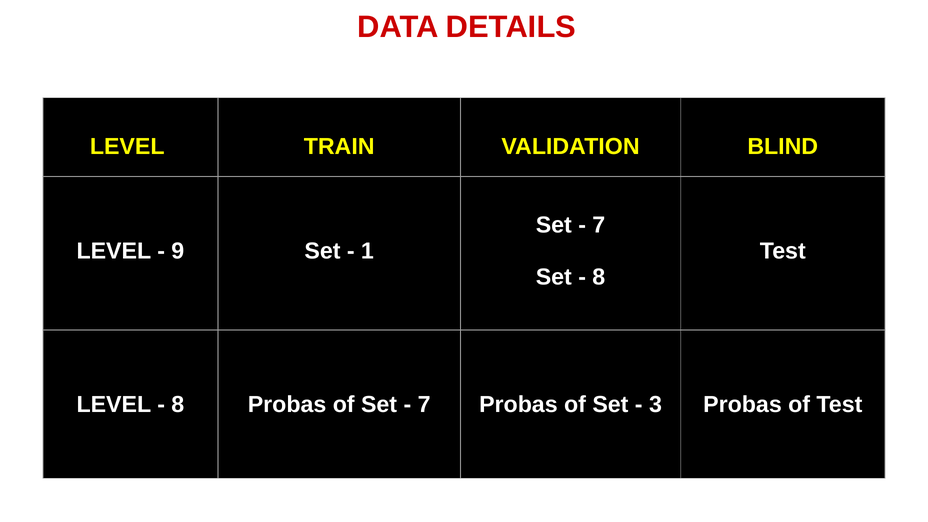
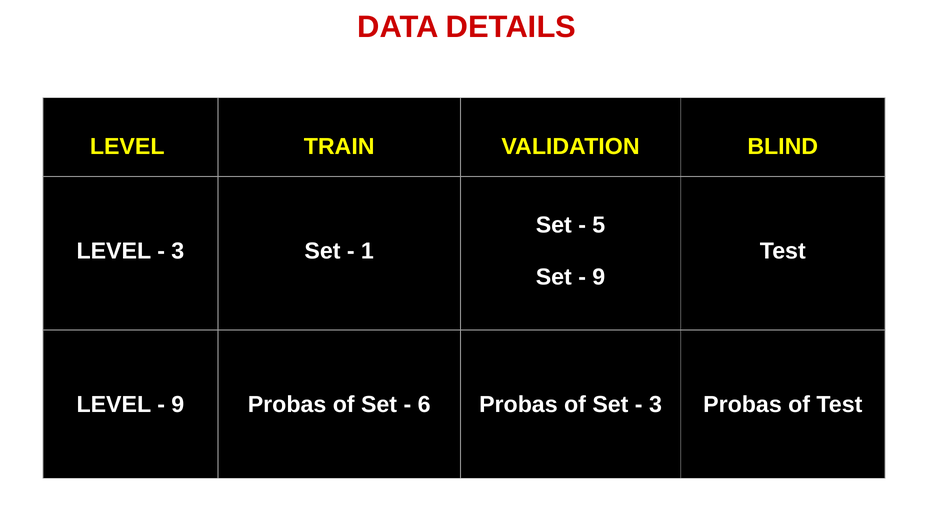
7: 7 -> 5 (599, 225)
9: 9 -> 3 (178, 251)
8: 8 -> 9 (599, 277)
8: 8 -> 9 (178, 405)
7: 7 -> 6 (424, 405)
